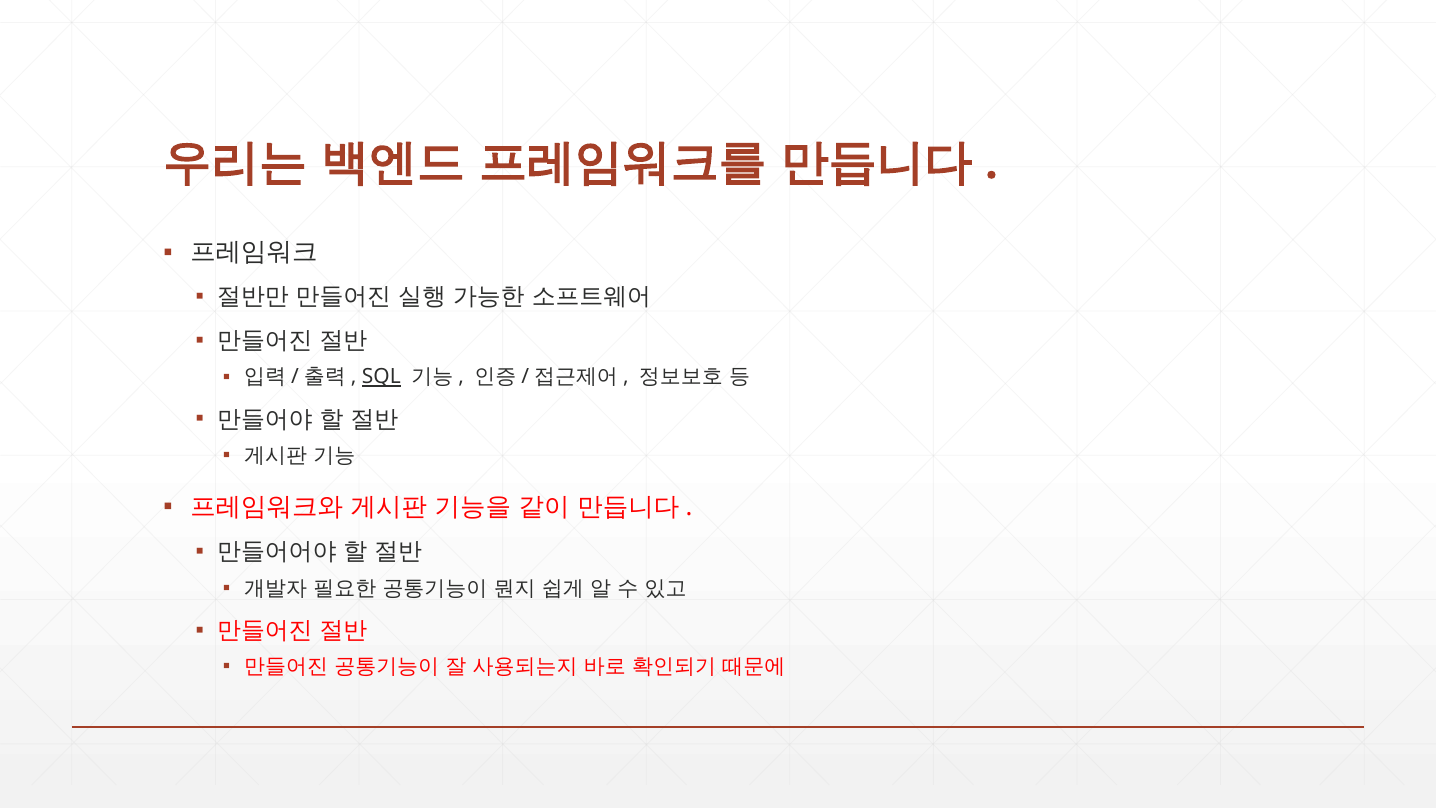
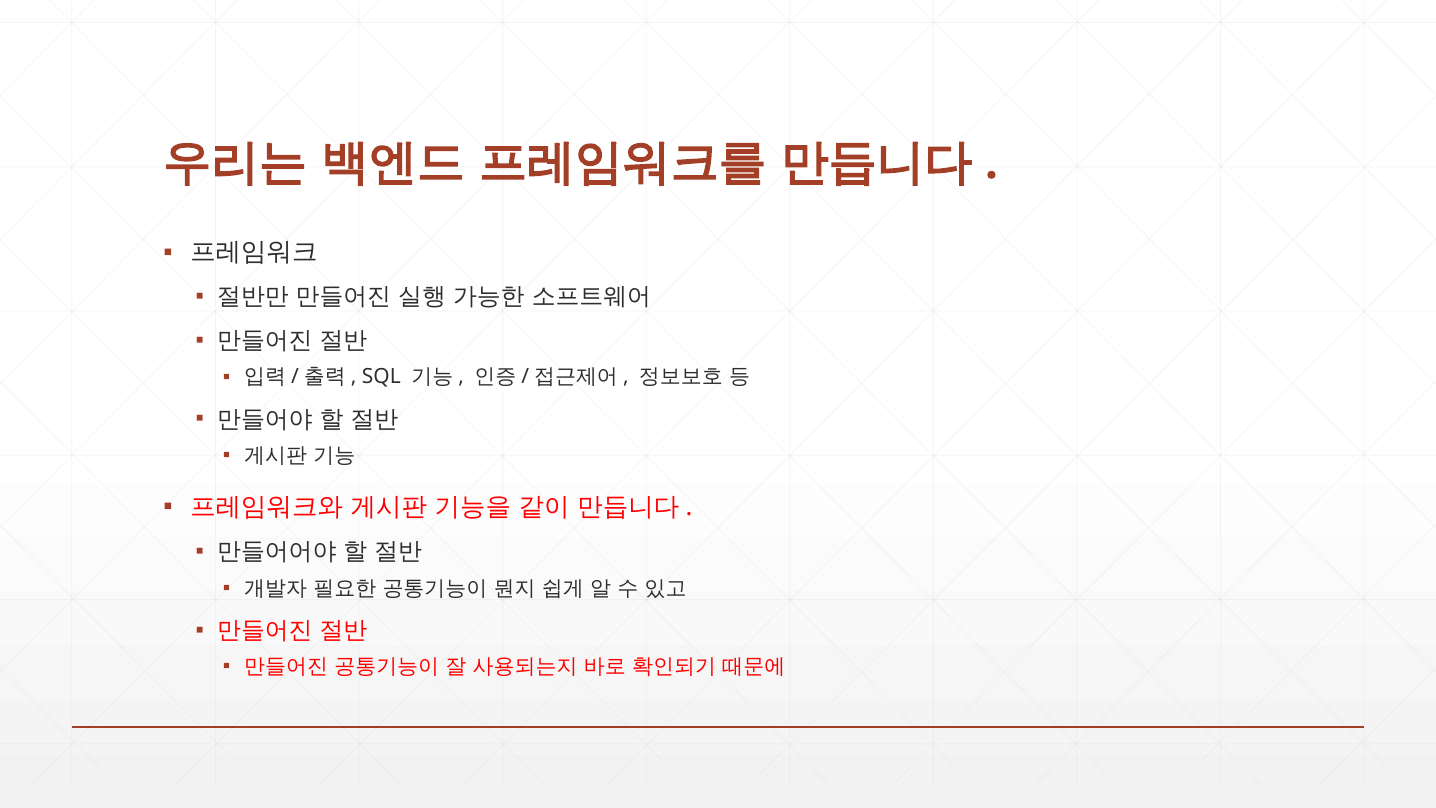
SQL underline: present -> none (381, 377)
